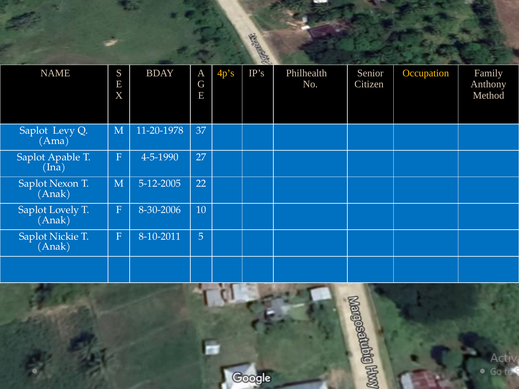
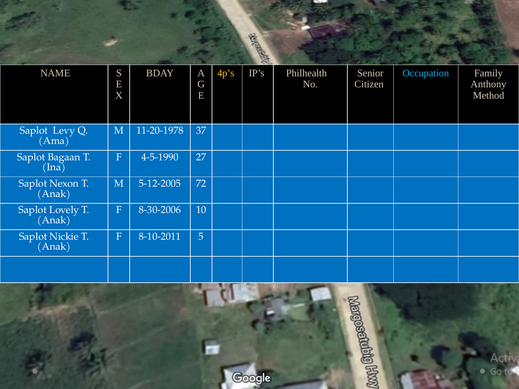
Occupation colour: yellow -> light blue (426, 73)
Apable: Apable -> Bagaan (64, 157)
22: 22 -> 72 (201, 184)
